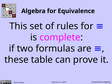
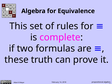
table: table -> truth (42, 60)
